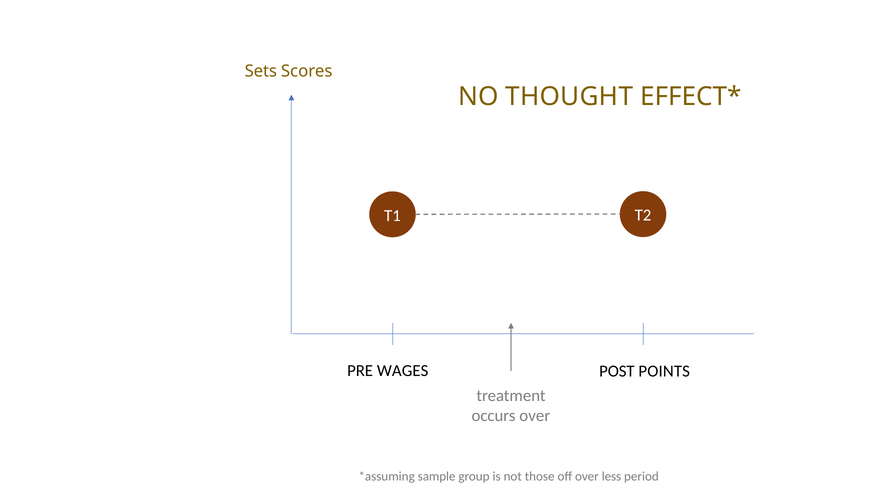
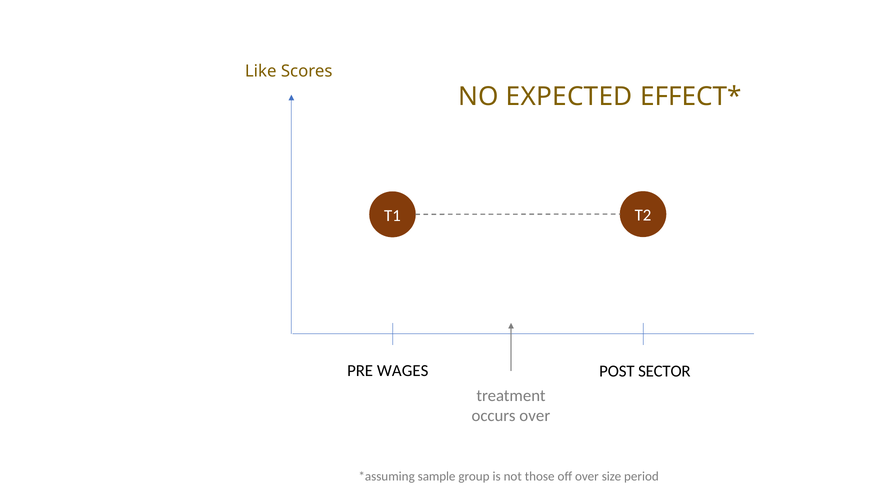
Sets: Sets -> Like (261, 71)
THOUGHT: THOUGHT -> EXPECTED (569, 96)
POINTS: POINTS -> SECTOR (664, 371)
less: less -> size (612, 476)
